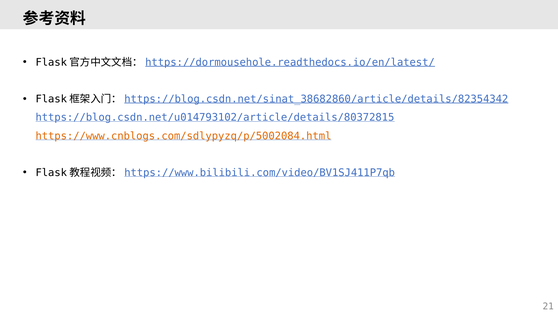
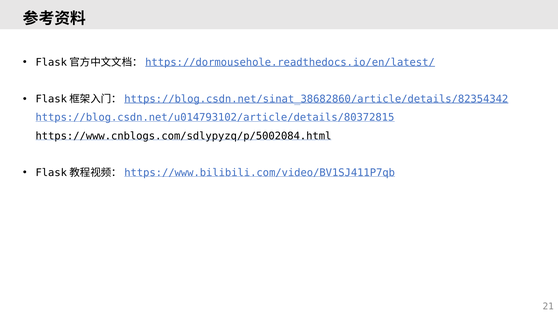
https://www.cnblogs.com/sdlypyzq/p/5002084.html colour: orange -> black (183, 136)
